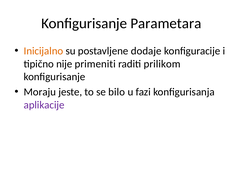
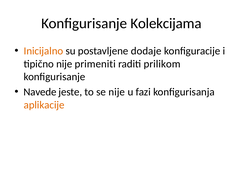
Parametara: Parametara -> Kolekcijama (166, 24)
Moraju: Moraju -> Navede (40, 92)
se bilo: bilo -> nije (117, 92)
aplikacije colour: purple -> orange (44, 105)
